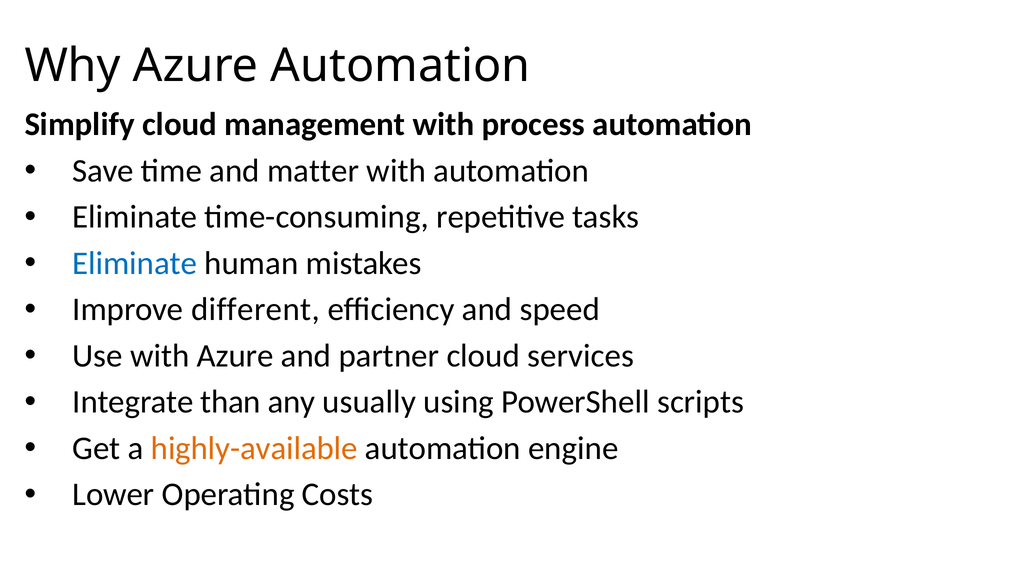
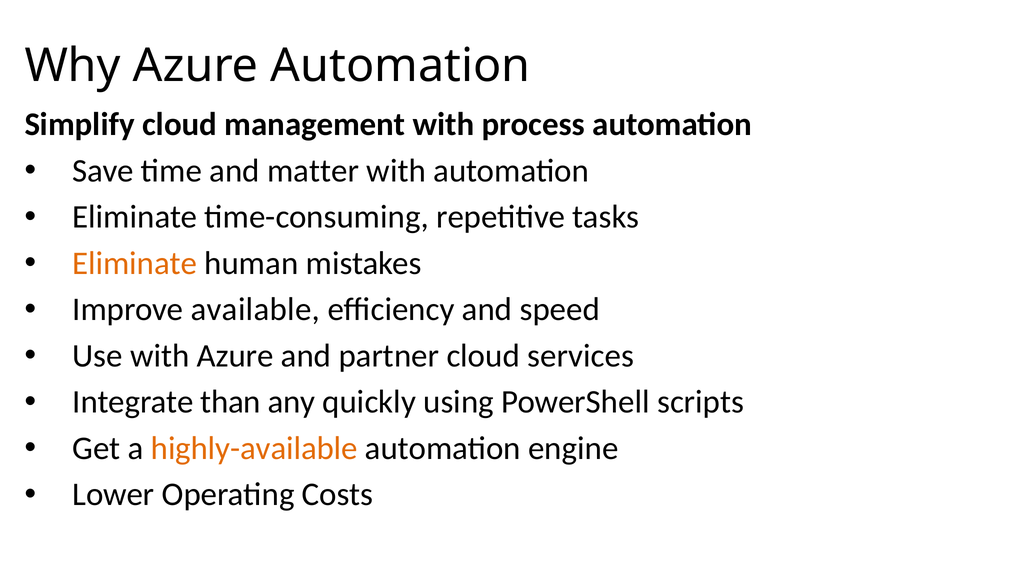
Eliminate colour: blue -> orange (135, 263)
different: different -> available (255, 309)
usually: usually -> quickly (369, 402)
